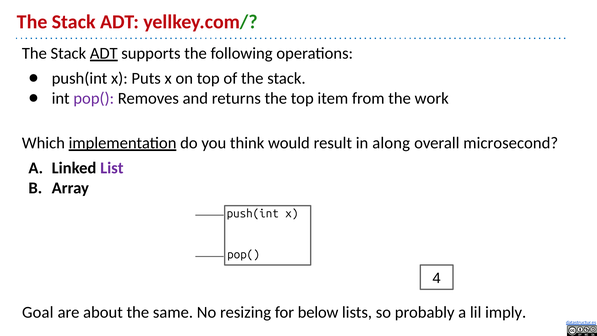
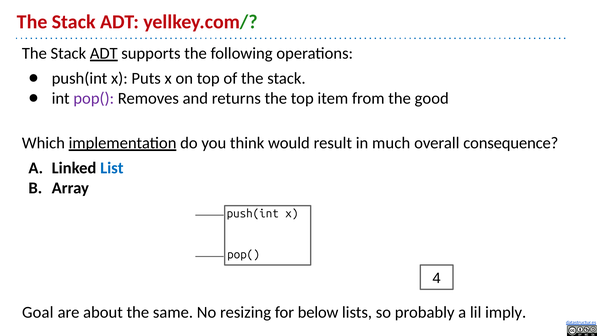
work: work -> good (432, 98)
along: along -> much (391, 143)
microsecond: microsecond -> consequence (511, 143)
List colour: purple -> blue (112, 168)
